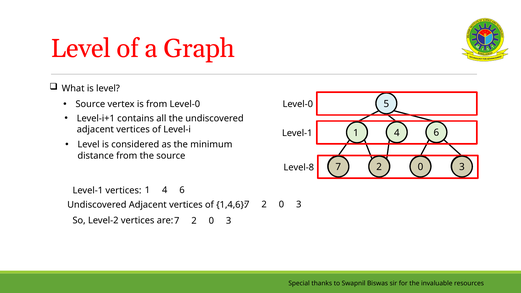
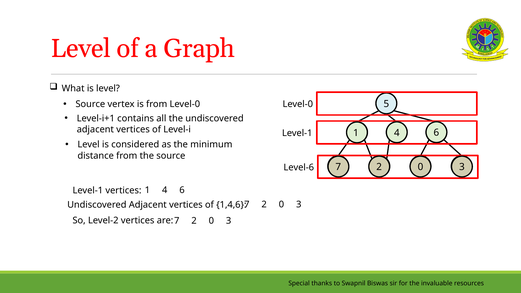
Level-8: Level-8 -> Level-6 (299, 167)
